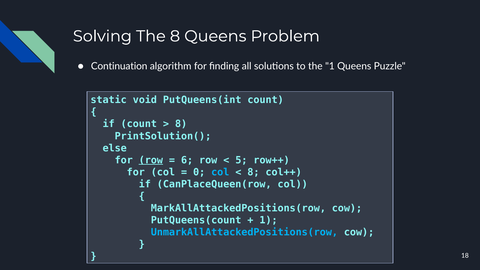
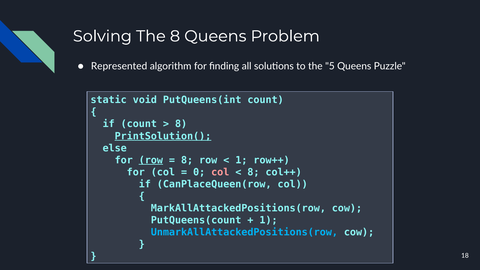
Continuation: Continuation -> Represented (119, 66)
the 1: 1 -> 5 (330, 66)
PrintSolution( underline: none -> present (163, 136)
6: 6 -> 8 (187, 160)
5: 5 -> 1 (241, 160)
col colour: light blue -> pink (220, 172)
